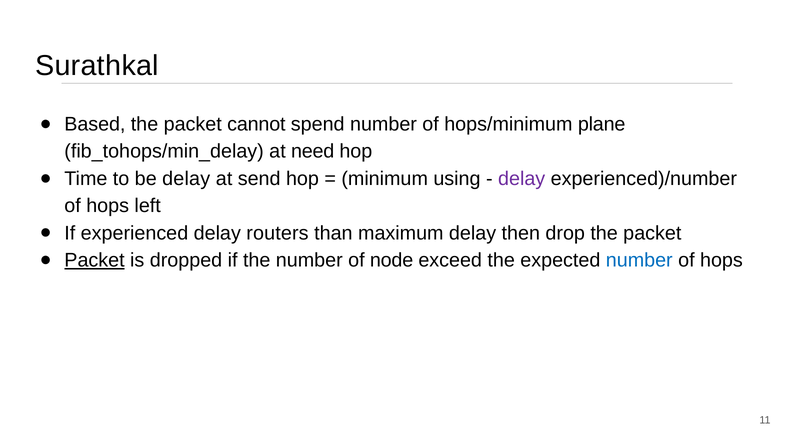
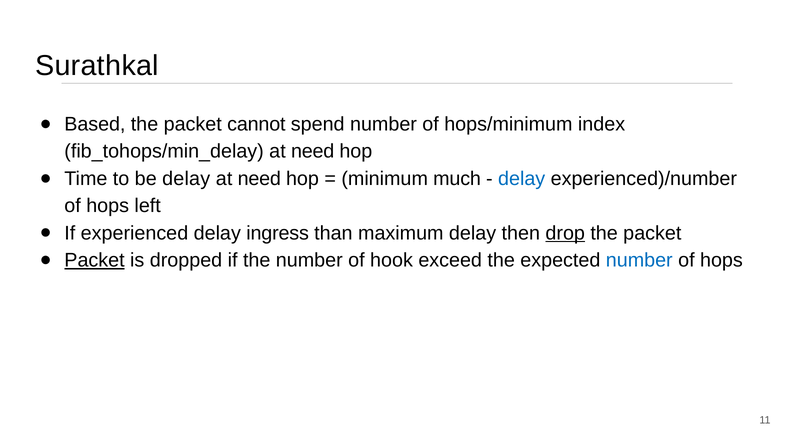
plane: plane -> index (602, 124)
send: send -> need (259, 179)
using: using -> much (457, 179)
delay colour: purple -> blue (522, 179)
routers: routers -> ingress (278, 233)
drop underline: none -> present (565, 233)
node: node -> hook (391, 260)
